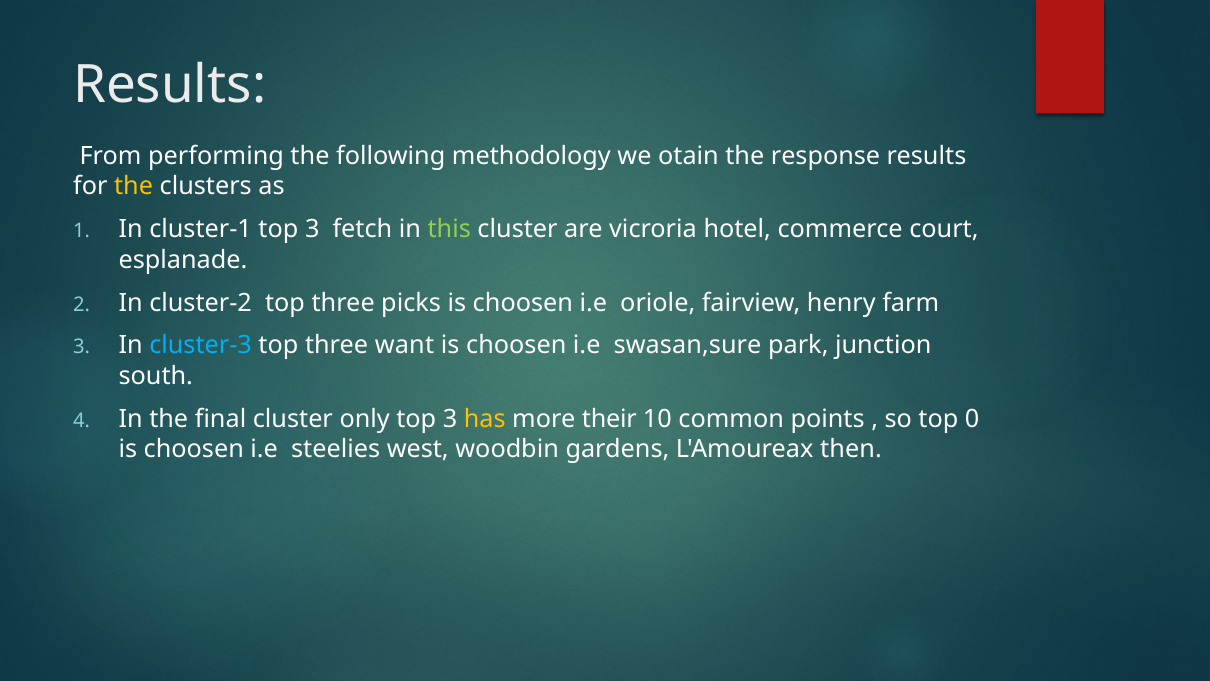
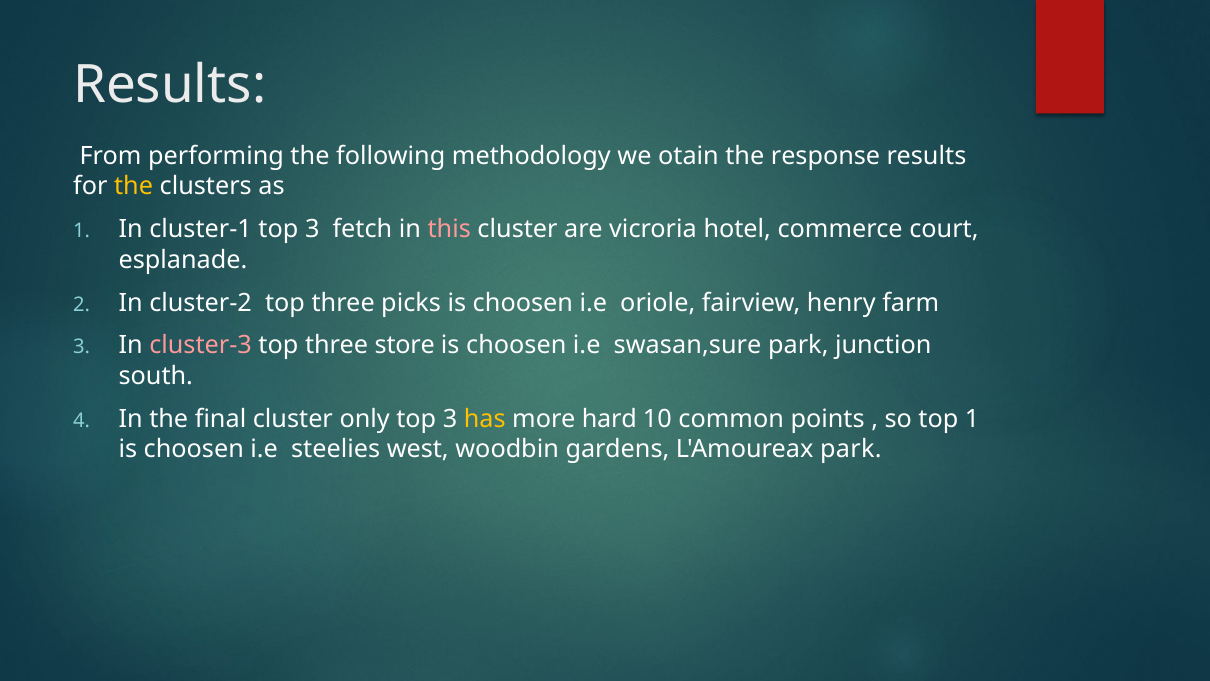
this colour: light green -> pink (449, 229)
cluster-3 colour: light blue -> pink (201, 345)
want: want -> store (405, 345)
their: their -> hard (609, 419)
top 0: 0 -> 1 (972, 419)
L'Amoureax then: then -> park (851, 449)
